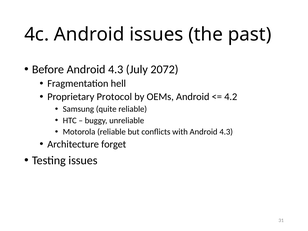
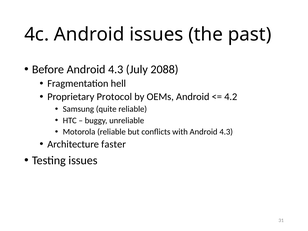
2072: 2072 -> 2088 (164, 69)
forget: forget -> faster (114, 144)
